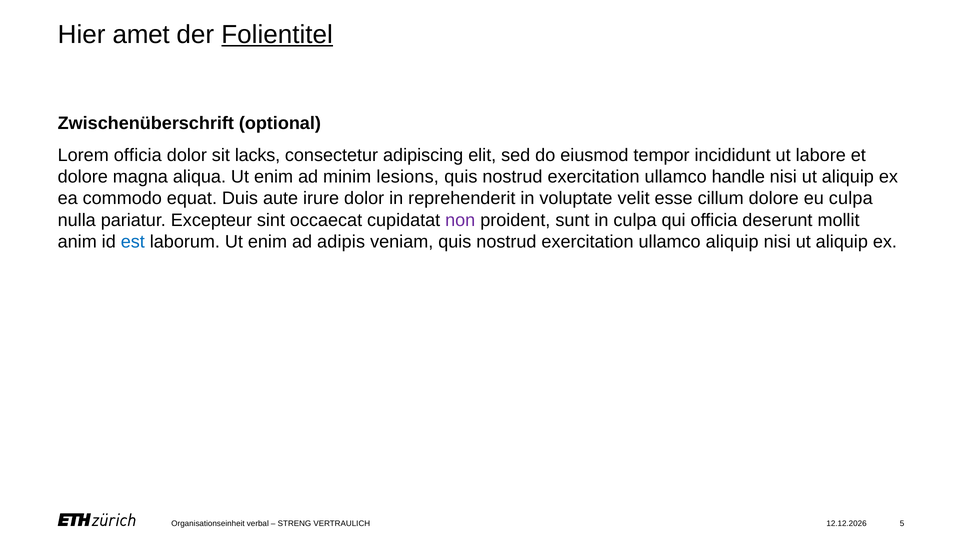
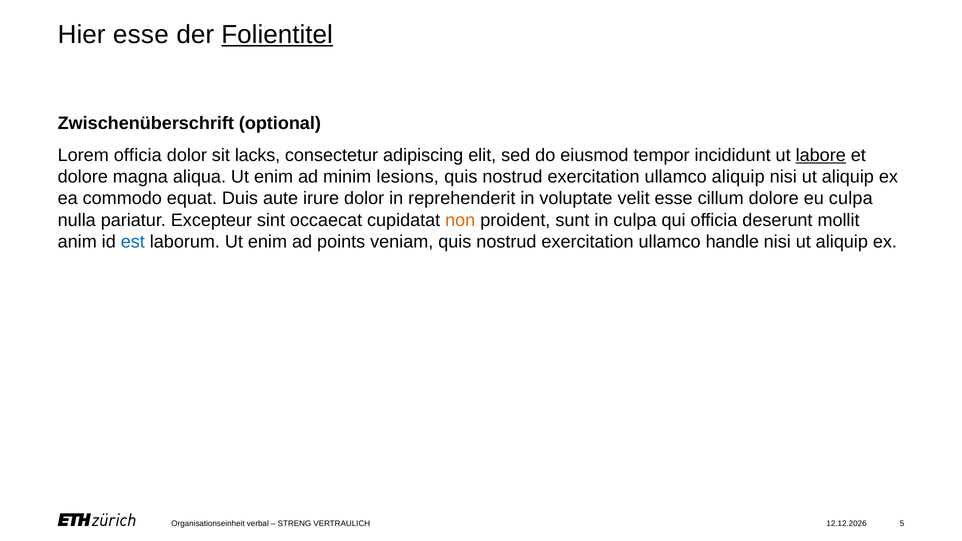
Hier amet: amet -> esse (141, 34)
labore underline: none -> present (821, 155)
ullamco handle: handle -> aliquip (738, 177)
non colour: purple -> orange (460, 220)
adipis: adipis -> points (341, 242)
ullamco aliquip: aliquip -> handle (732, 242)
